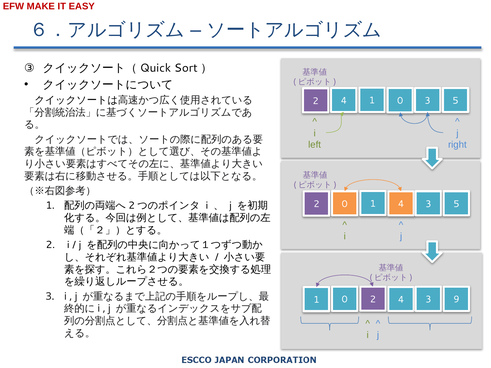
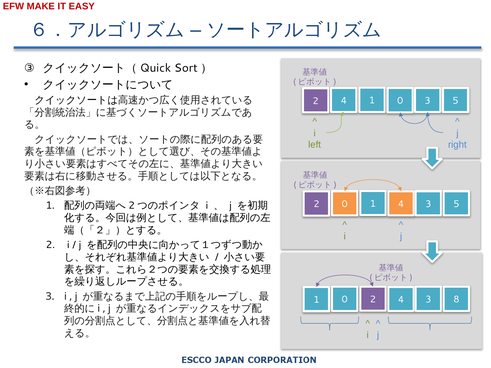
9: 9 -> 8 (456, 300)
